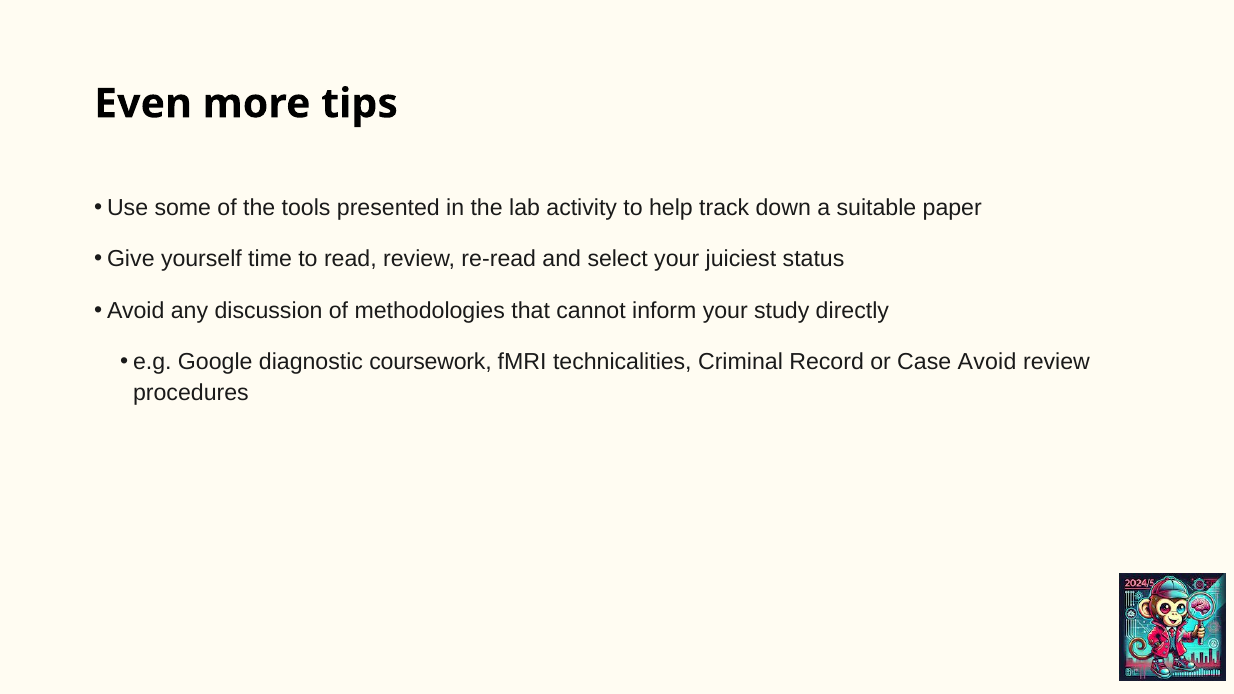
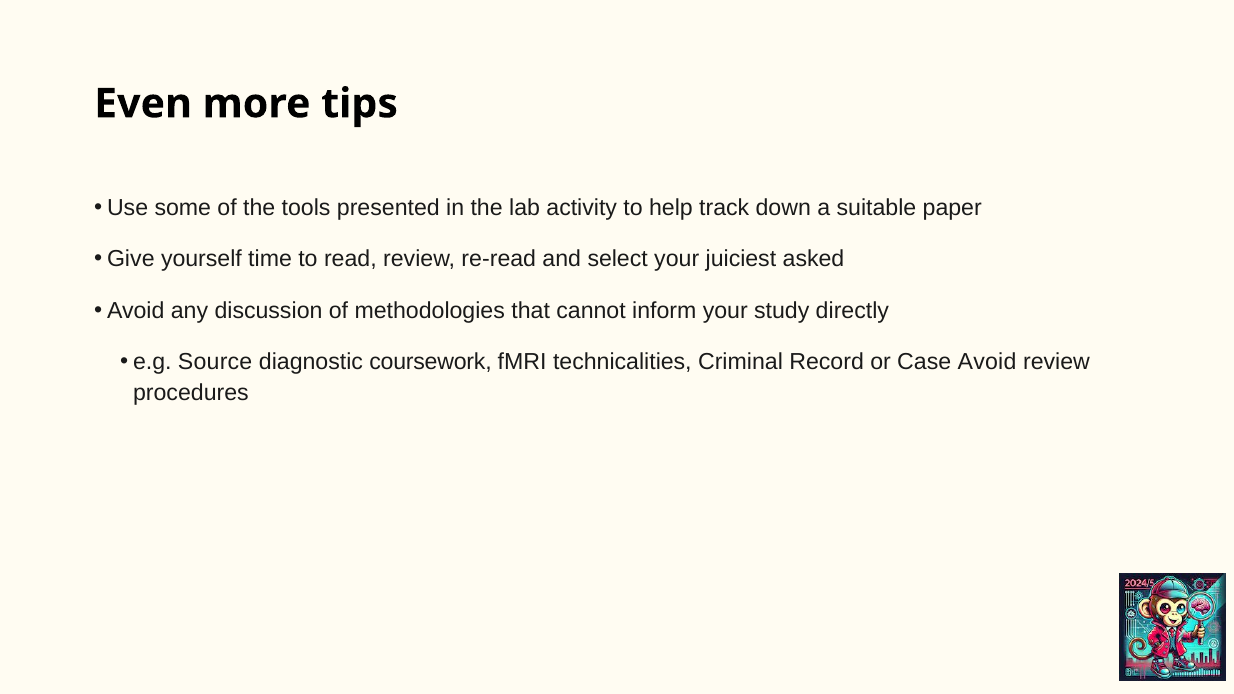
status: status -> asked (814, 259)
Google: Google -> Source (215, 362)
